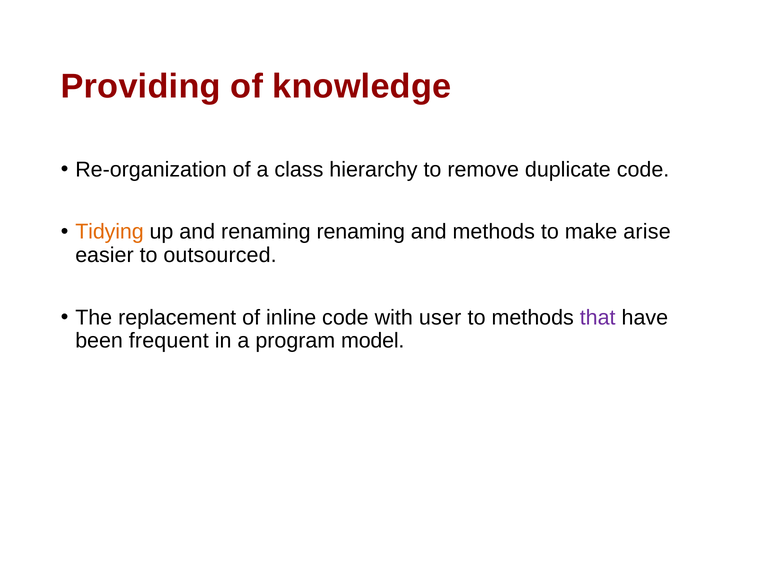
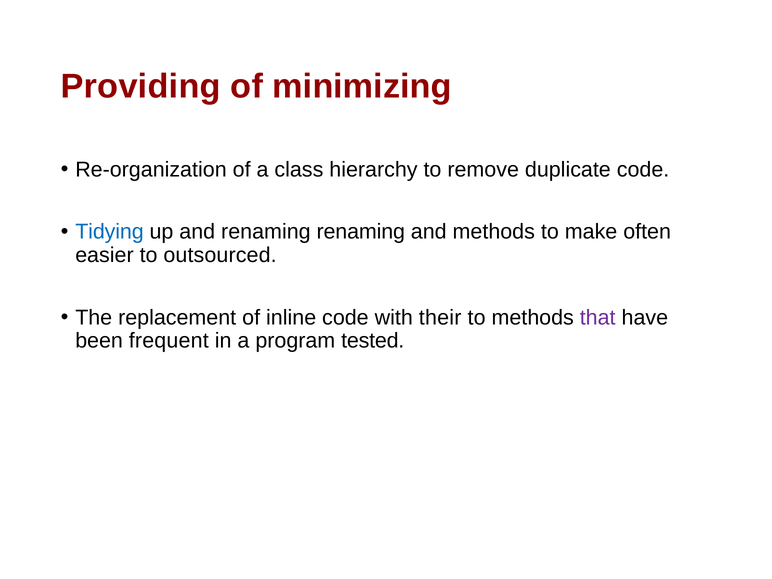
knowledge: knowledge -> minimizing (362, 87)
Tidying colour: orange -> blue (109, 232)
arise: arise -> often (647, 232)
user: user -> their (440, 317)
model: model -> tested (373, 341)
